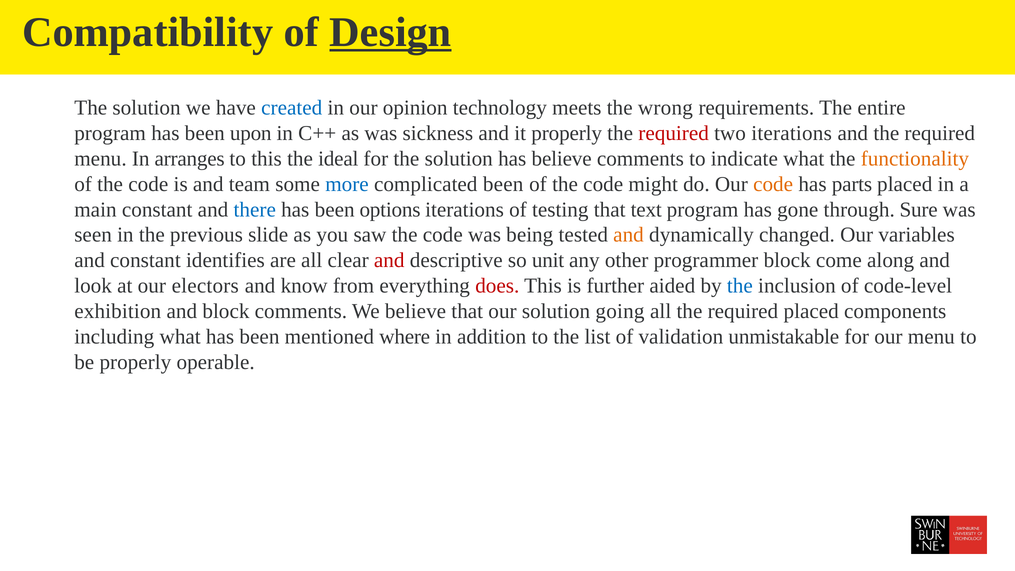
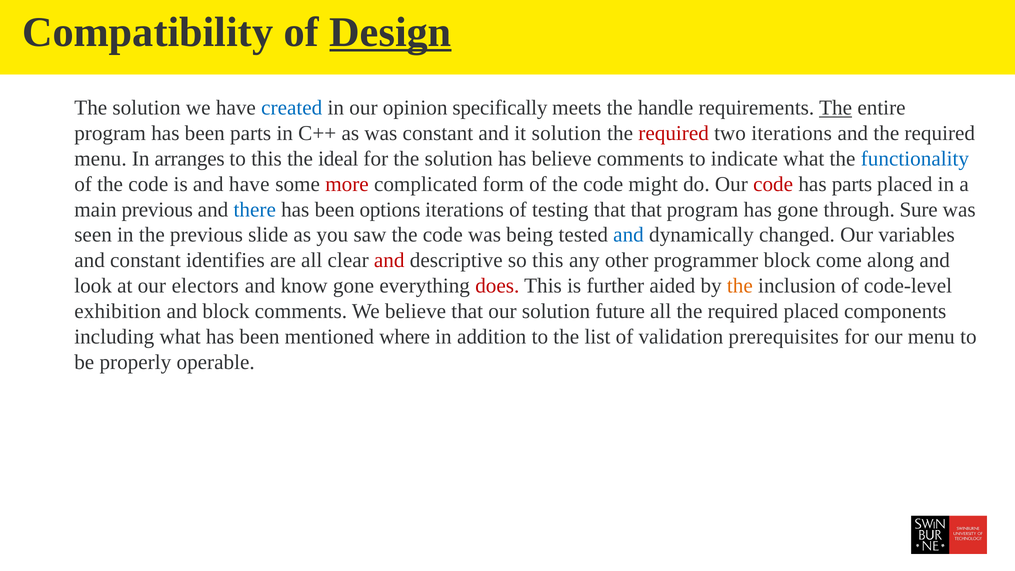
technology: technology -> specifically (500, 108)
wrong: wrong -> handle (666, 108)
The underline: none -> present (836, 108)
been upon: upon -> parts (251, 133)
was sickness: sickness -> constant (438, 133)
it properly: properly -> solution (567, 133)
functionality colour: orange -> blue (915, 159)
and team: team -> have (249, 184)
more colour: blue -> red (347, 184)
complicated been: been -> form (503, 184)
code colour: orange -> red (773, 184)
main constant: constant -> previous (157, 210)
that text: text -> that (646, 210)
and colour: orange -> blue (629, 235)
so unit: unit -> this (548, 260)
know from: from -> gone (354, 286)
the colour: blue -> orange (740, 286)
going: going -> future (620, 311)
unmistakable: unmistakable -> prerequisites (784, 337)
